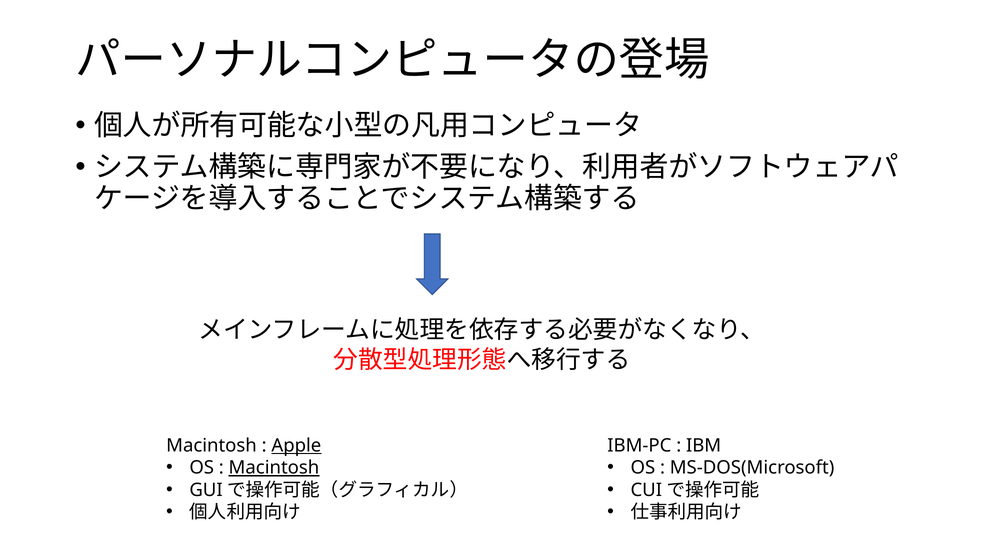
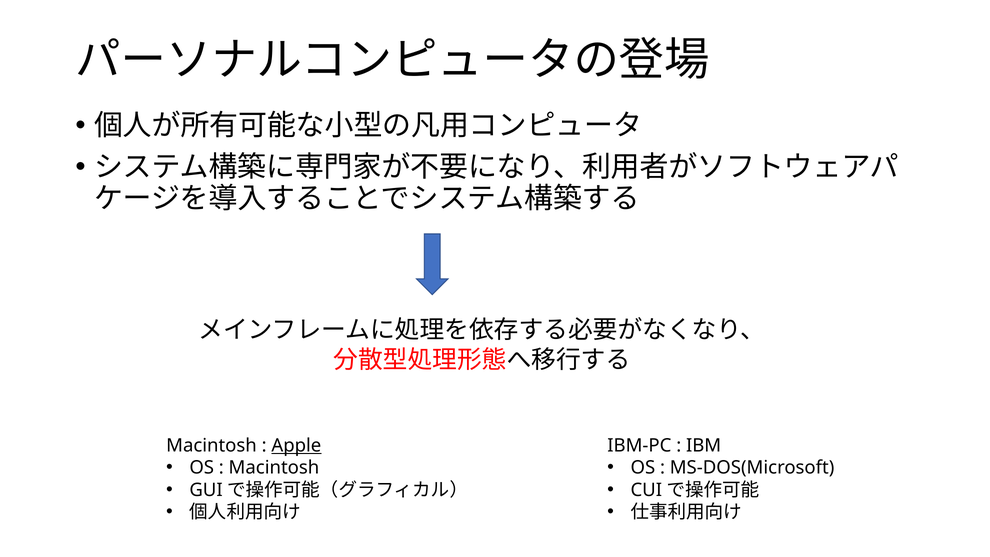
Macintosh underline: present -> none (274, 468)
